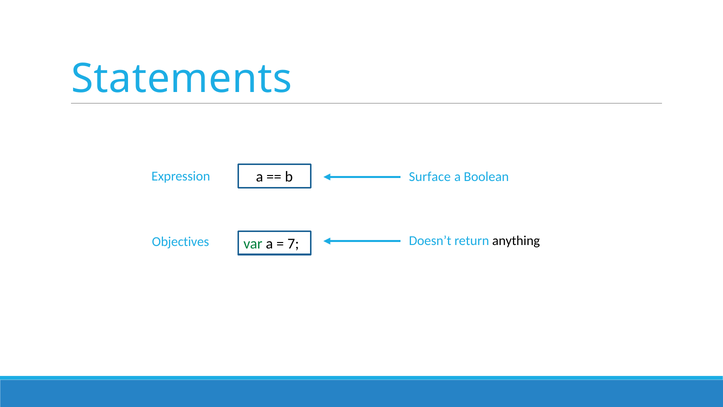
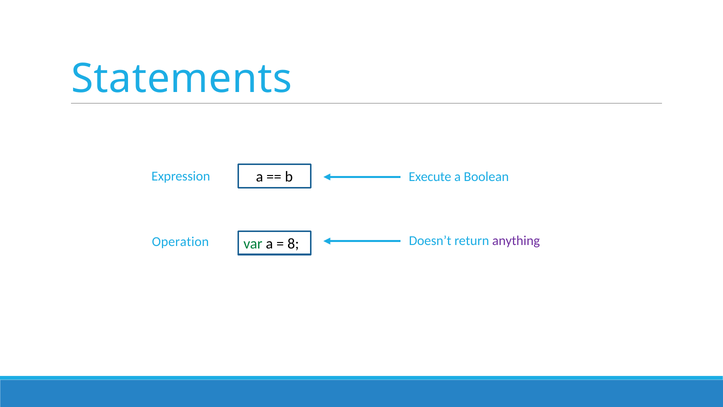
Surface: Surface -> Execute (430, 177)
Objectives: Objectives -> Operation (180, 241)
7: 7 -> 8 (293, 244)
anything colour: black -> purple (516, 241)
